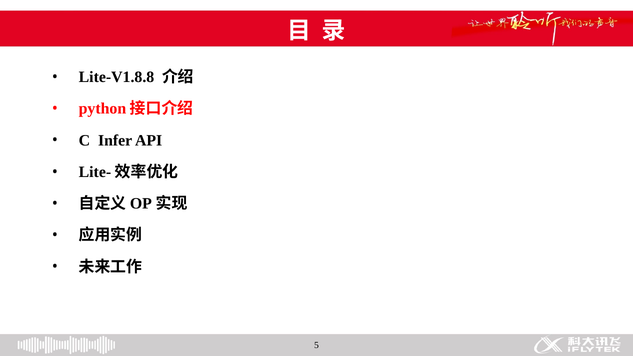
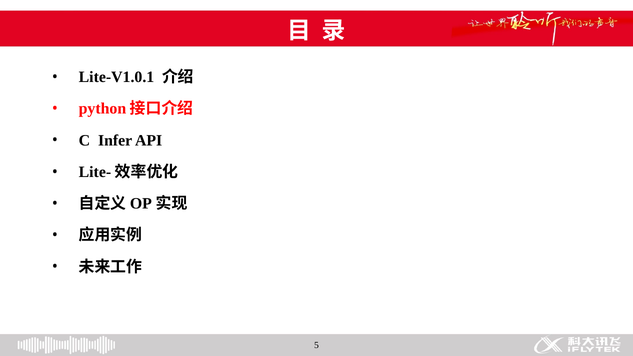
Lite-V1.8.8: Lite-V1.8.8 -> Lite-V1.0.1 (116, 77)
